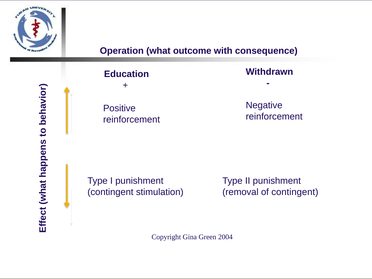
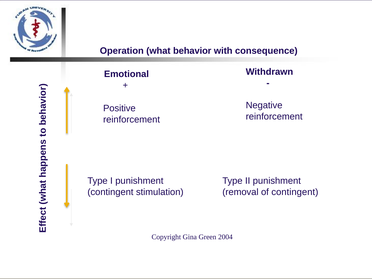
outcome: outcome -> behavior (192, 51)
Education: Education -> Emotional (126, 74)
